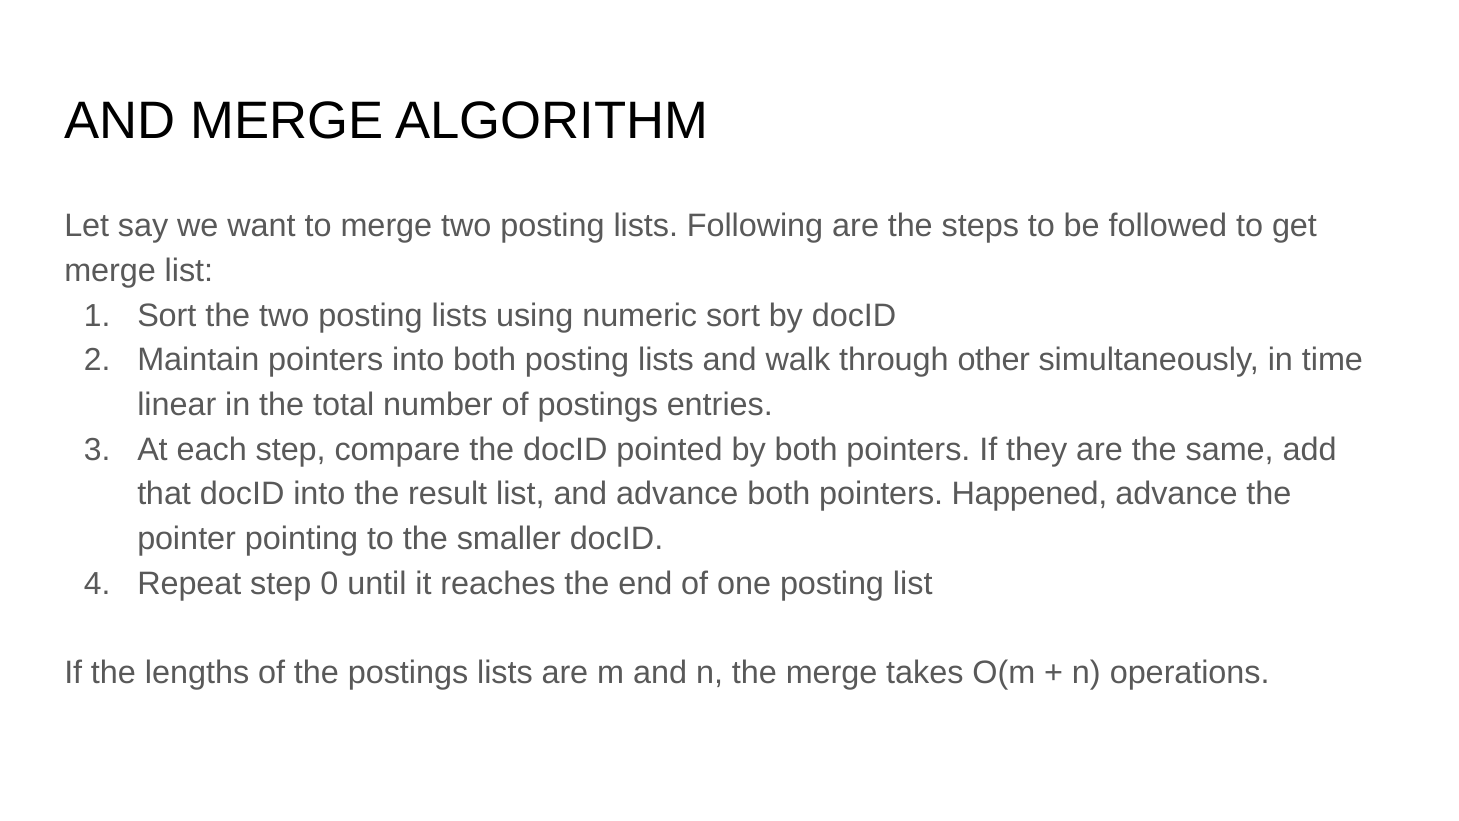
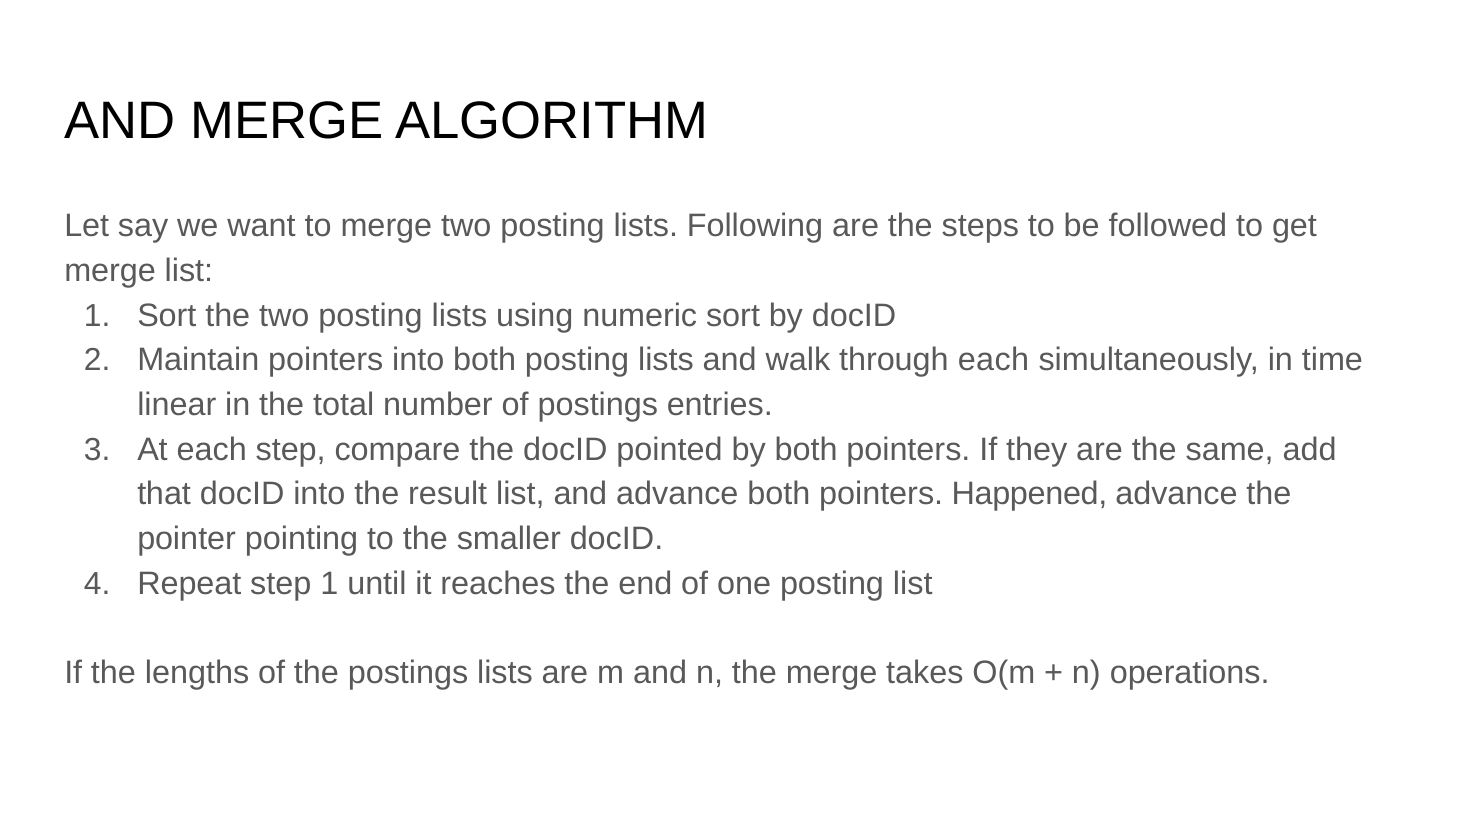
through other: other -> each (993, 360)
step 0: 0 -> 1 (329, 583)
